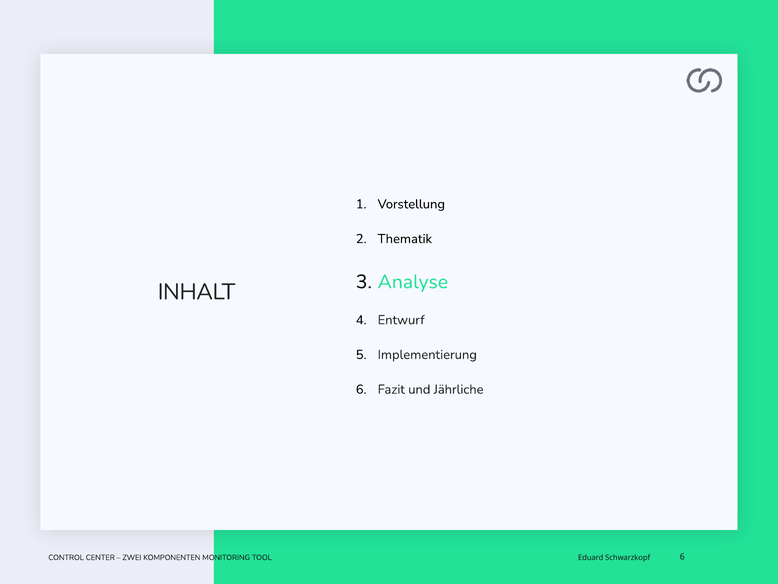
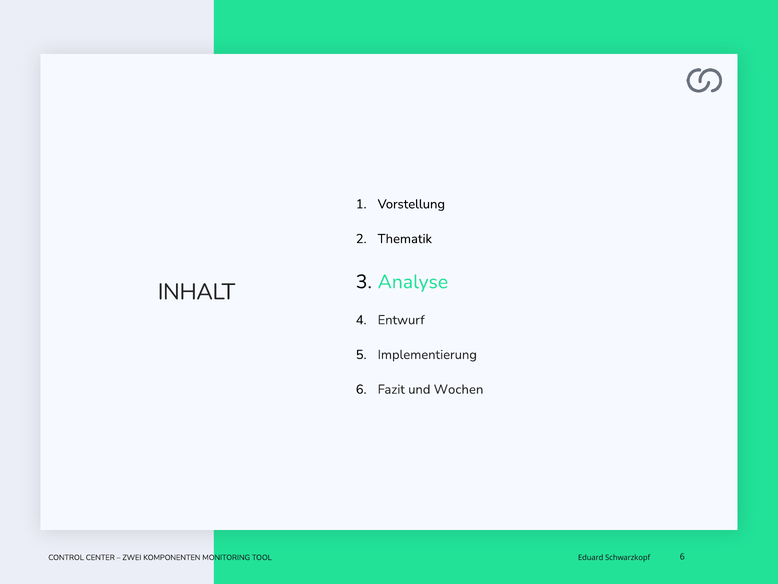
Jährliche: Jährliche -> Wochen (459, 389)
